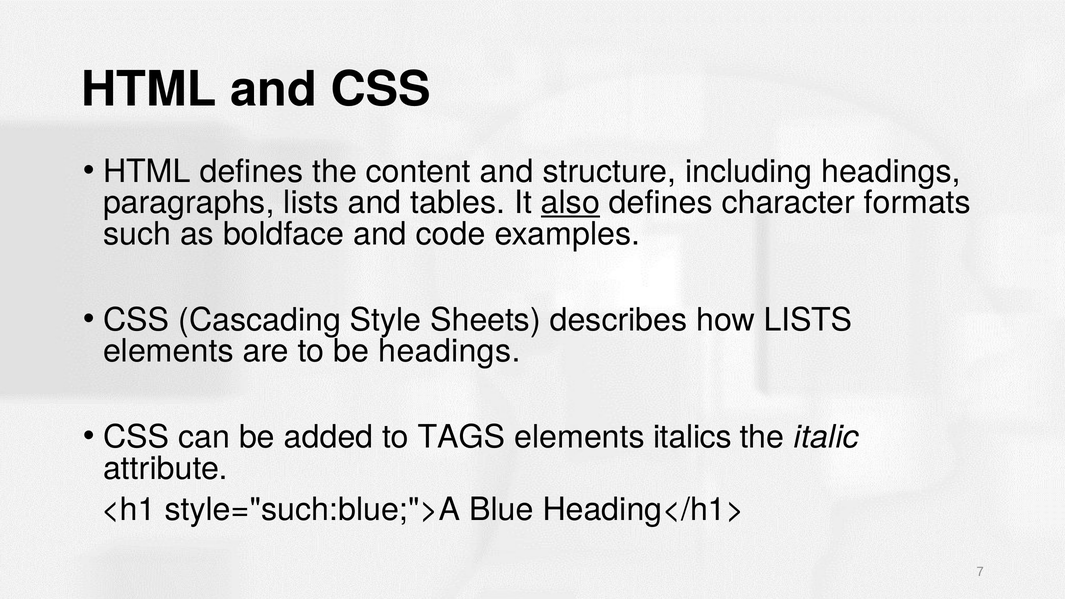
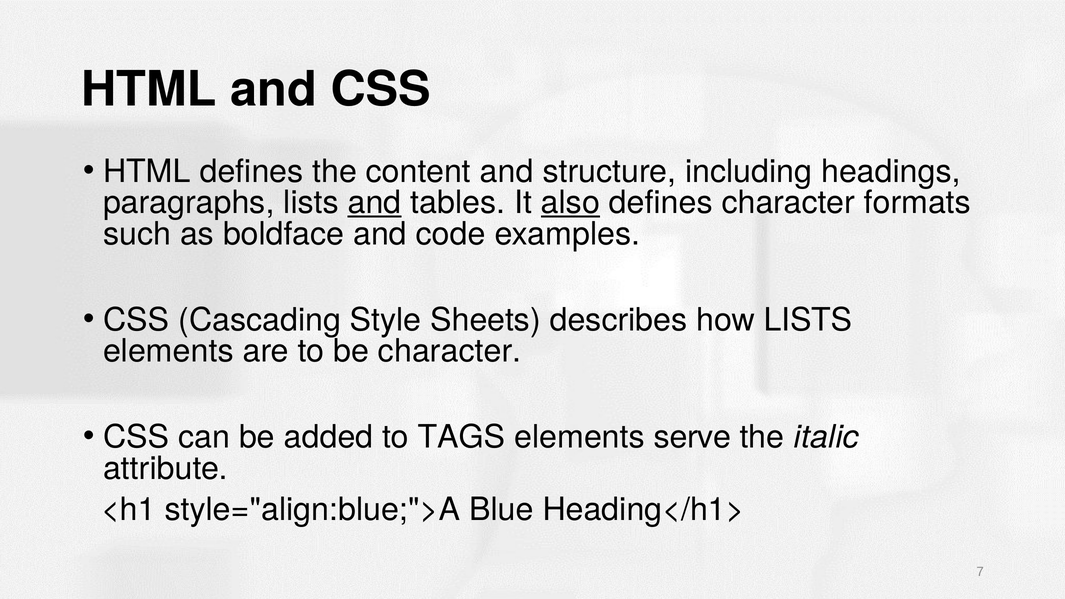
and underline: none -> present (374, 203)
be headings: headings -> character (450, 351)
italics: italics -> serve (692, 437)
style="such:blue;">A: style="such:blue;">A -> style="align:blue;">A (312, 510)
